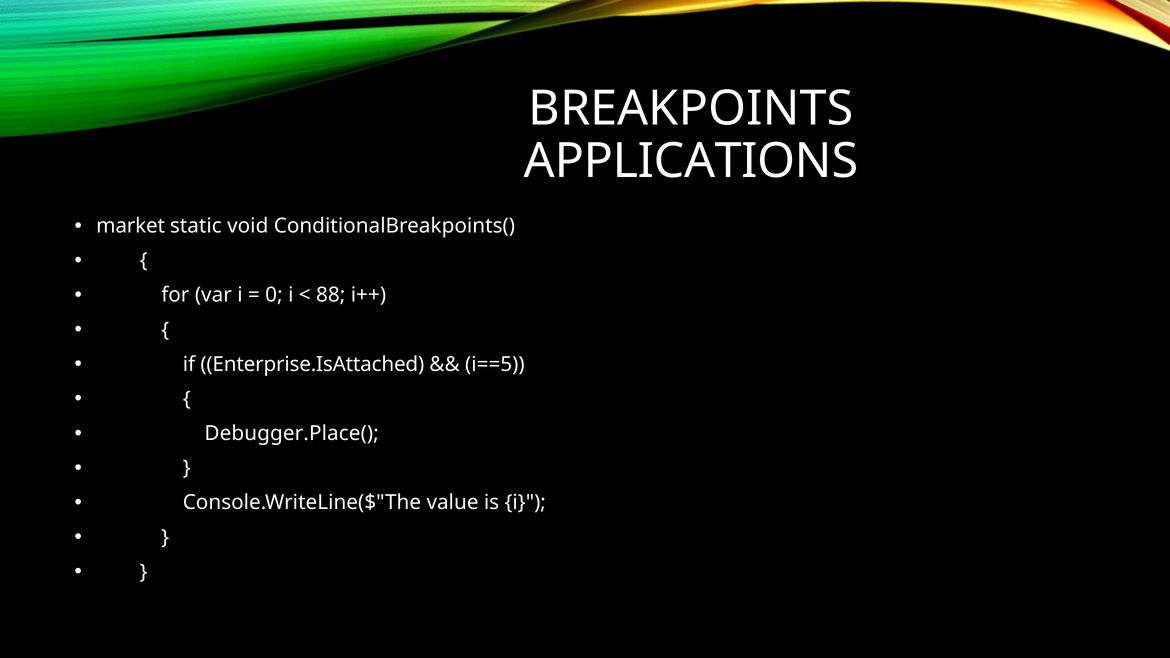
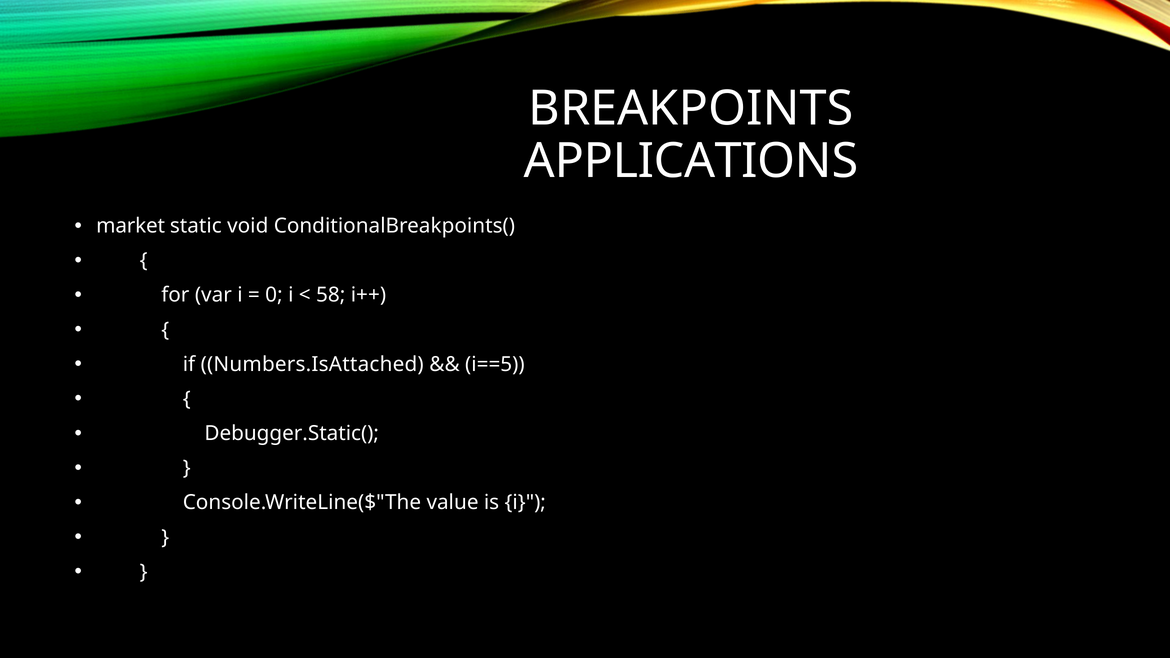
88: 88 -> 58 (331, 295)
Enterprise.IsAttached: Enterprise.IsAttached -> Numbers.IsAttached (312, 364)
Debugger.Place(: Debugger.Place( -> Debugger.Static( (292, 434)
